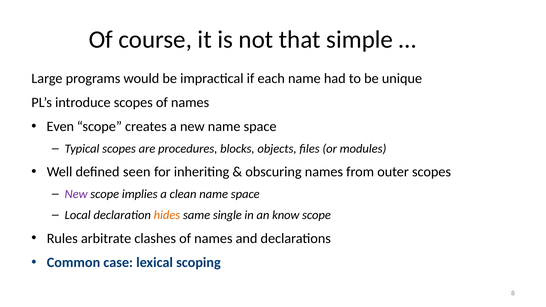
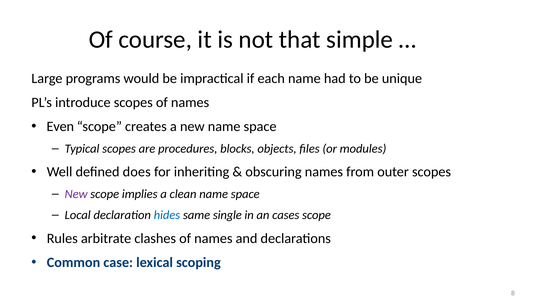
seen: seen -> does (137, 172)
hides colour: orange -> blue (167, 215)
know: know -> cases (286, 215)
